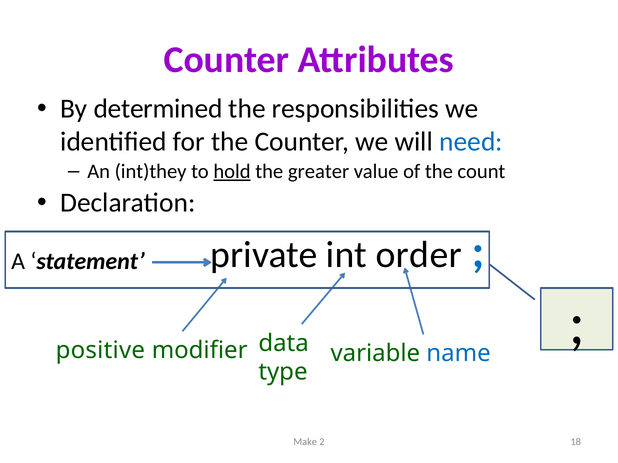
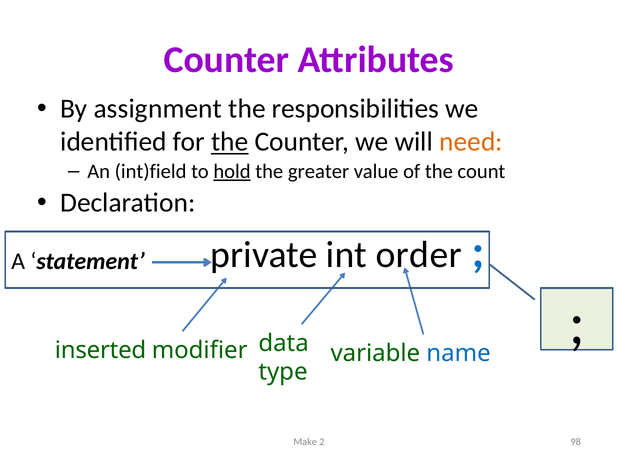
determined: determined -> assignment (158, 109)
the underline: none -> present (230, 142)
need colour: blue -> orange (471, 142)
int)they: int)they -> int)field (151, 172)
positive: positive -> inserted (101, 351)
18: 18 -> 98 (576, 443)
